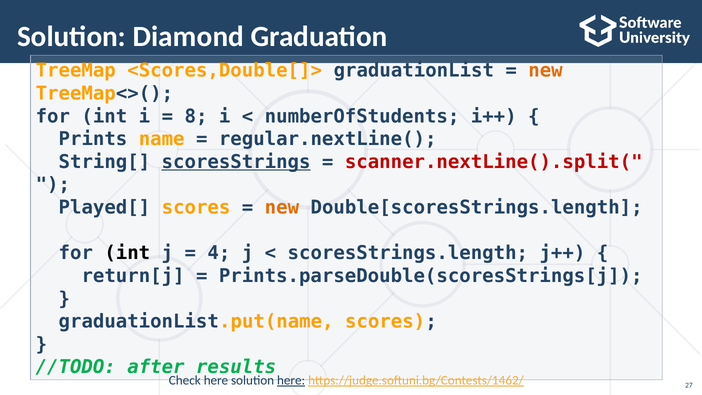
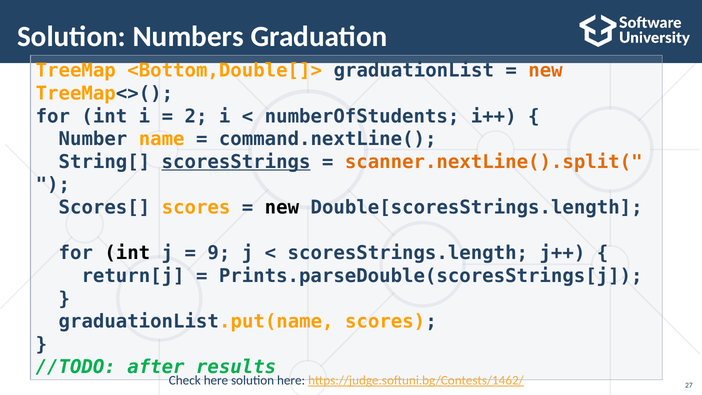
Diamond: Diamond -> Numbers (188, 36)
<Scores,Double[]>: <Scores,Double[]> -> <Bottom,Double[]> (225, 71)
8: 8 -> 2 (196, 116)
Prints: Prints -> Number (93, 139)
regular.nextLine(: regular.nextLine( -> command.nextLine( (328, 139)
scanner.nextLine().split( colour: red -> orange (494, 162)
Played[: Played[ -> Scores[ (104, 207)
new colour: orange -> black (282, 207)
4: 4 -> 9 (219, 253)
here underline: present -> none (291, 380)
